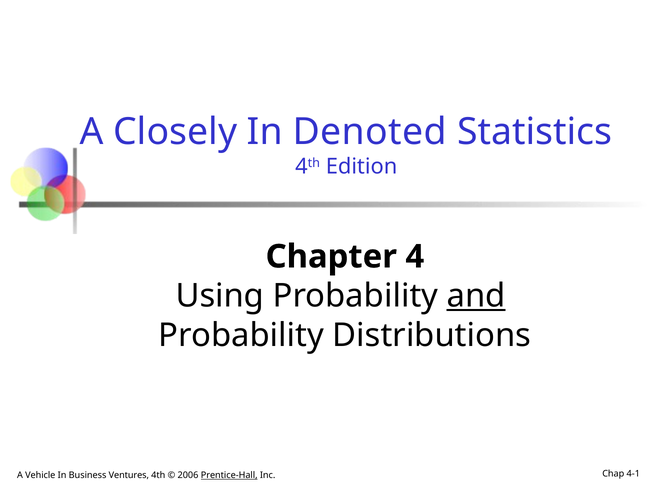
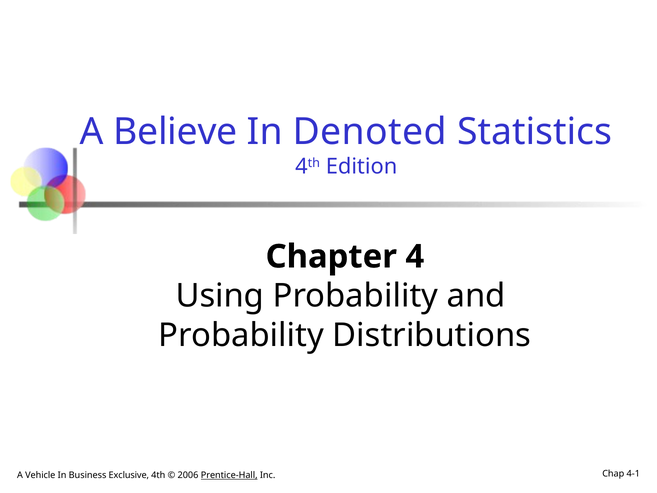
Closely: Closely -> Believe (175, 132)
and underline: present -> none (476, 296)
Ventures: Ventures -> Exclusive (129, 475)
